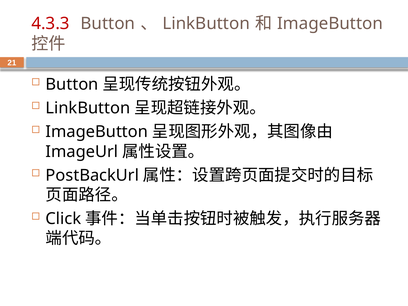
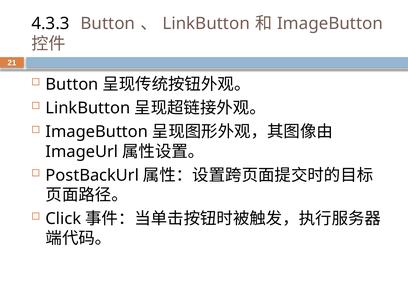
4.3.3 colour: red -> black (50, 24)
